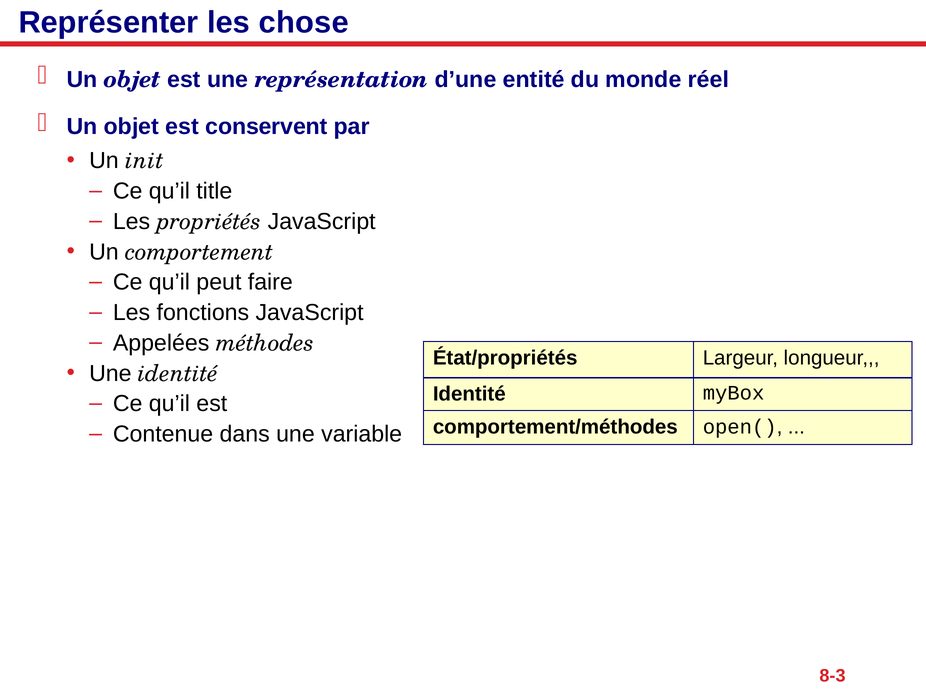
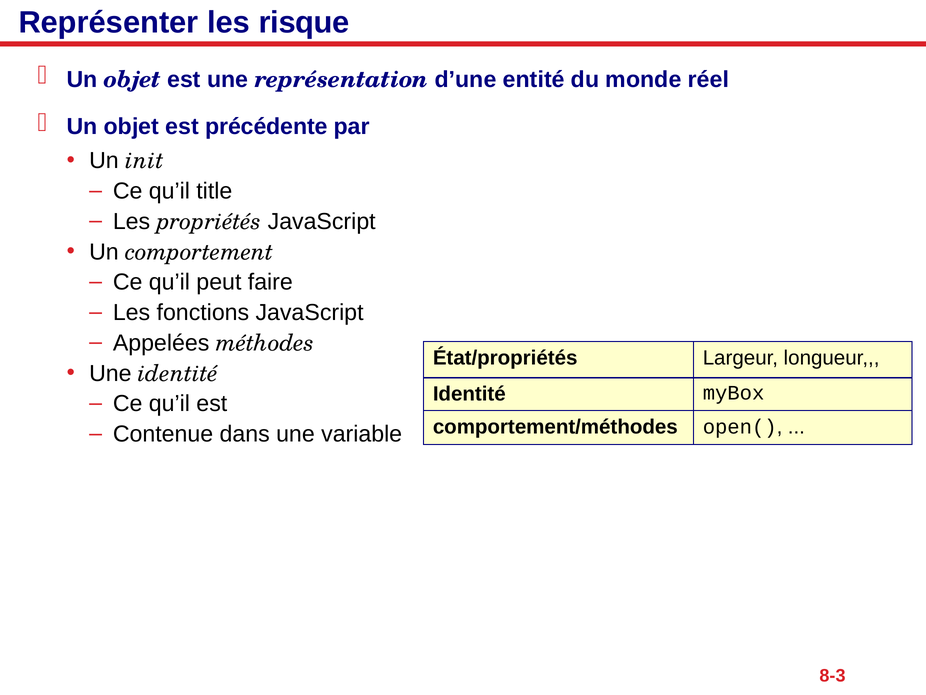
chose: chose -> risque (304, 23)
conservent: conservent -> précédente (266, 126)
